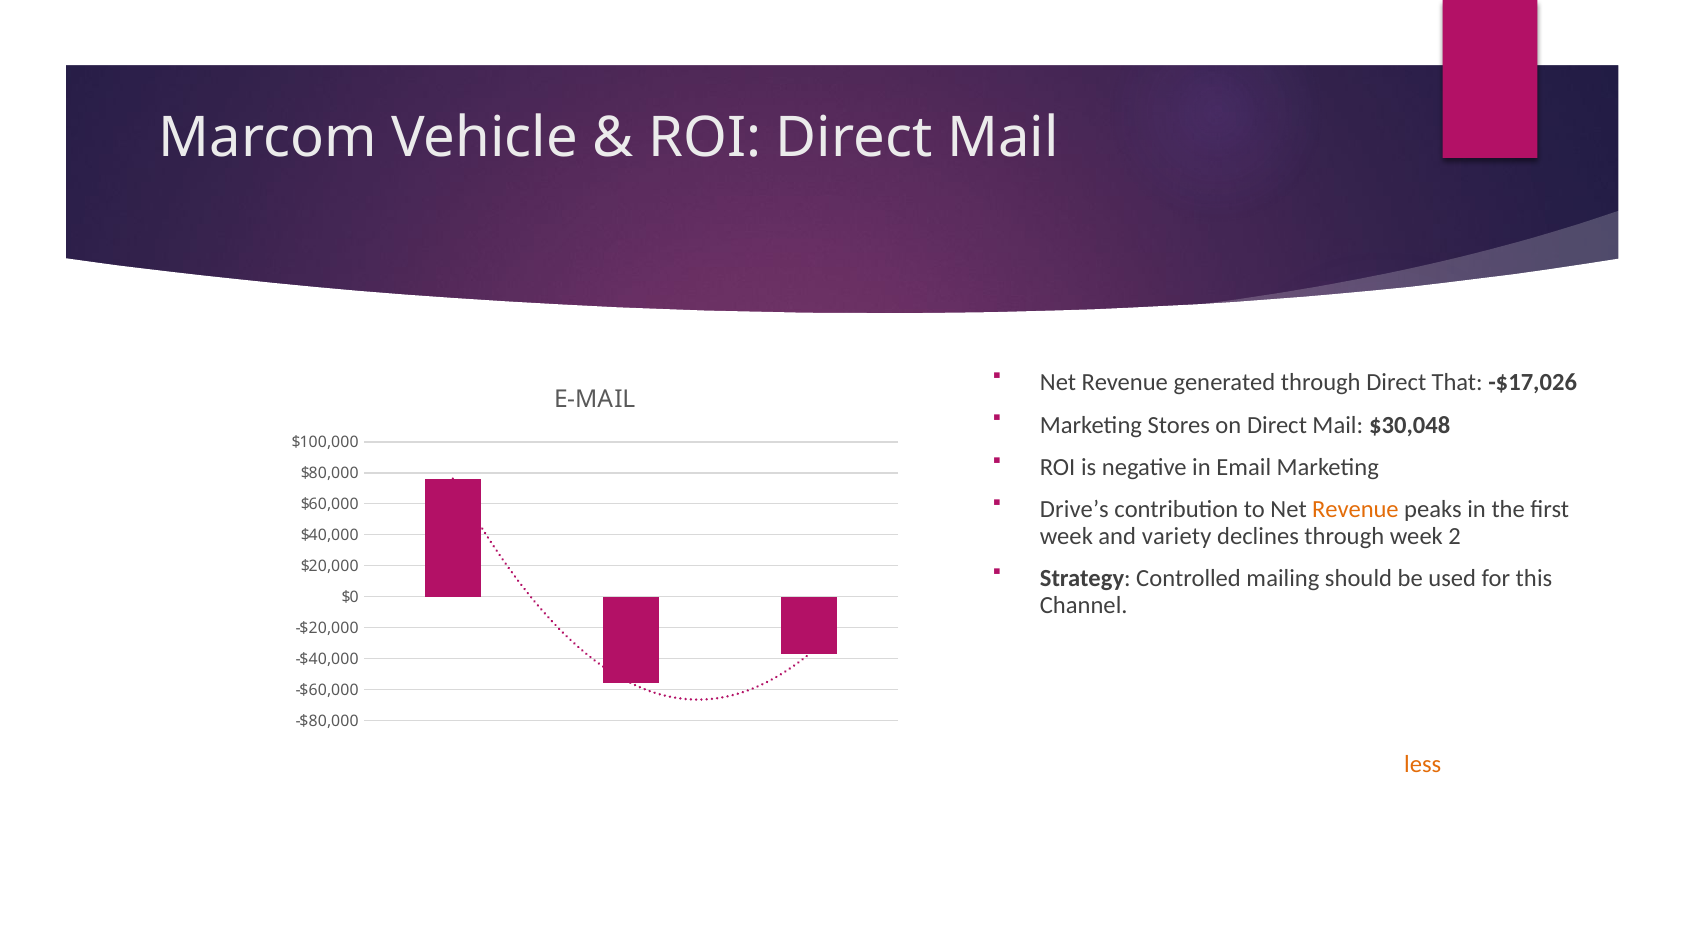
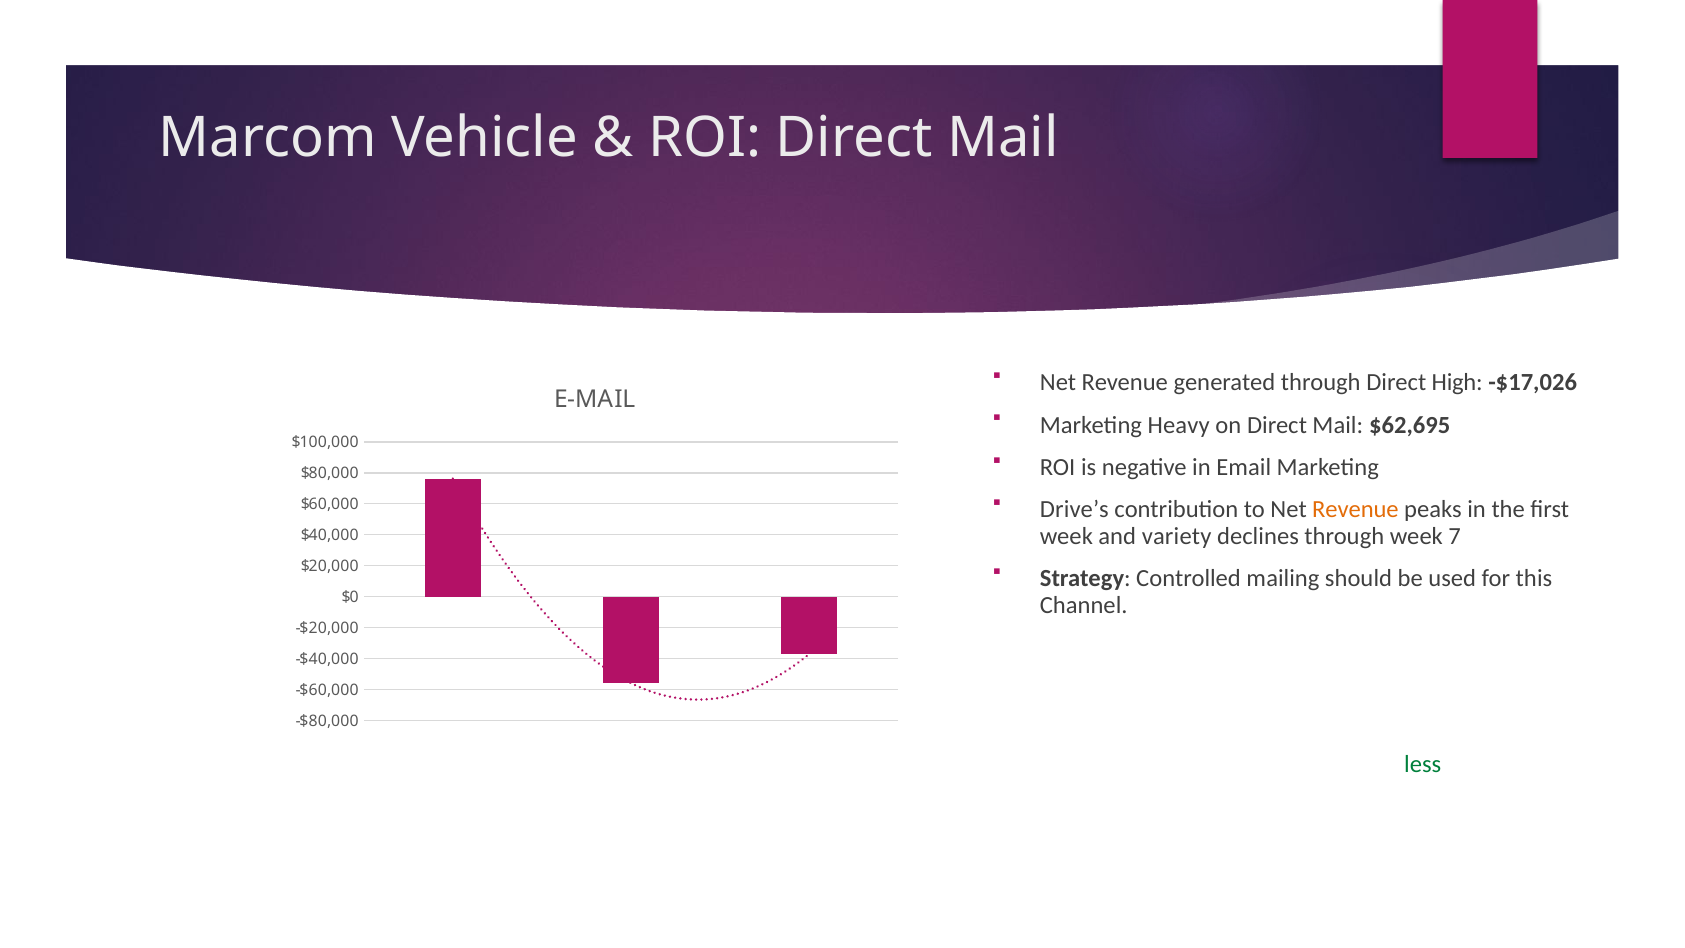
That: That -> High (1457, 383)
Stores: Stores -> Heavy (1179, 425)
$30,048: $30,048 -> $62,695 (1410, 425)
2: 2 -> 7 (1455, 536)
less colour: orange -> green (1423, 765)
